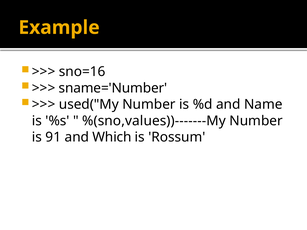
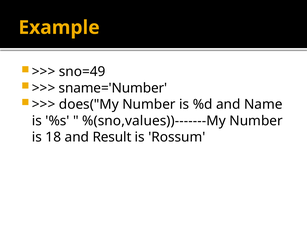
sno=16: sno=16 -> sno=49 (82, 72)
used("My: used("My -> does("My (89, 105)
91: 91 -> 18 (53, 137)
Which: Which -> Result (112, 137)
